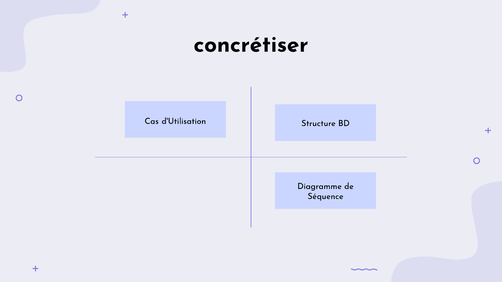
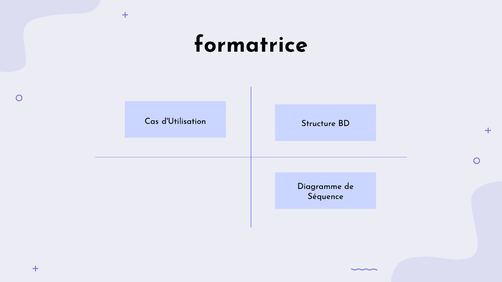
concrétiser: concrétiser -> formatrice (251, 44)
